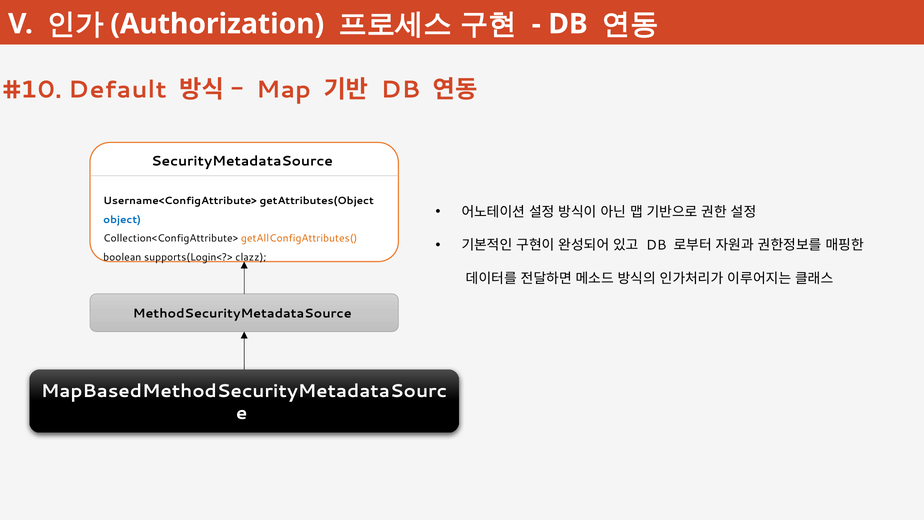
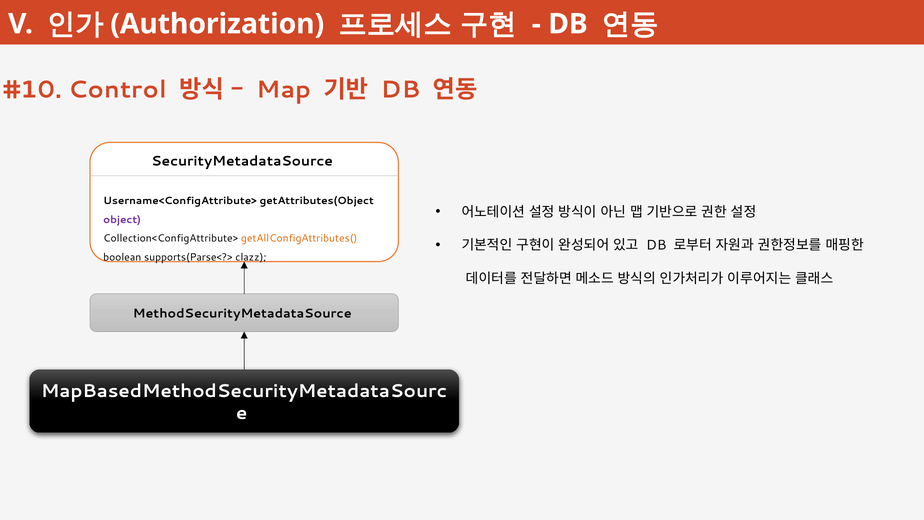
Default: Default -> Control (118, 90)
object colour: blue -> purple (122, 220)
supports(Login<?>: supports(Login<?> -> supports(Parse<?> (188, 257)
